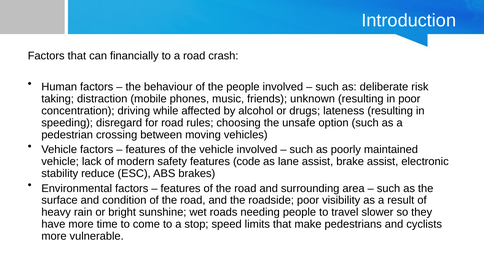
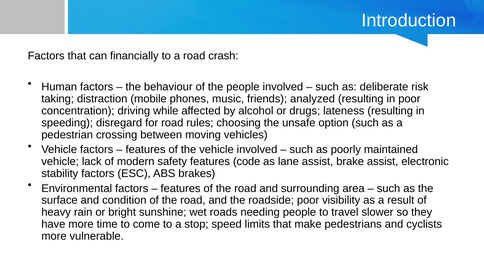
unknown: unknown -> analyzed (313, 99)
stability reduce: reduce -> factors (98, 174)
